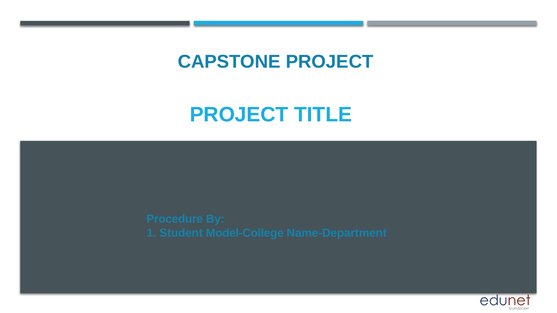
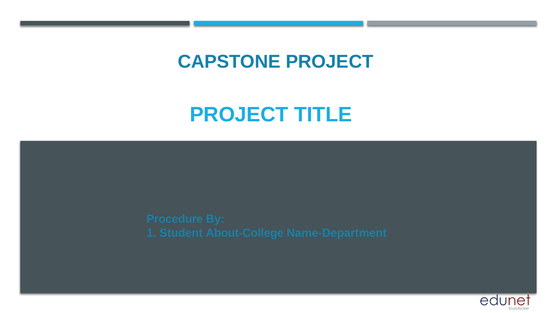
Model-College: Model-College -> About-College (245, 233)
